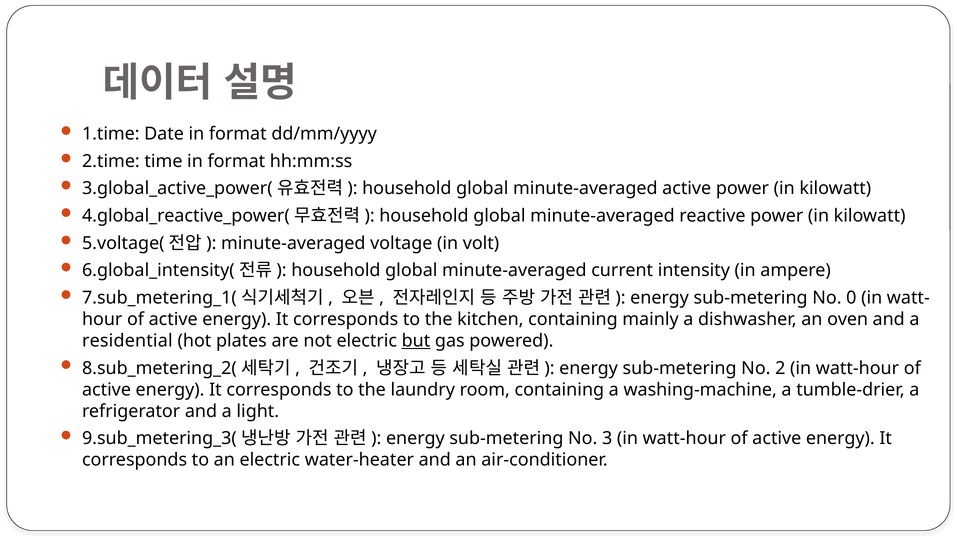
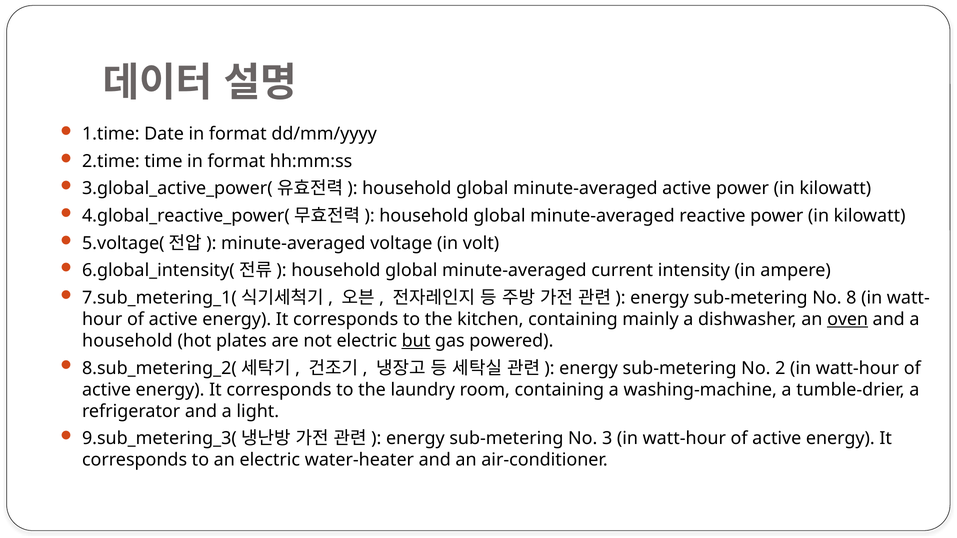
0: 0 -> 8 (851, 298)
oven underline: none -> present (848, 320)
residential: residential -> household (127, 341)
